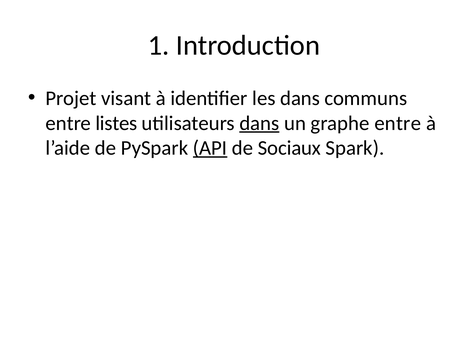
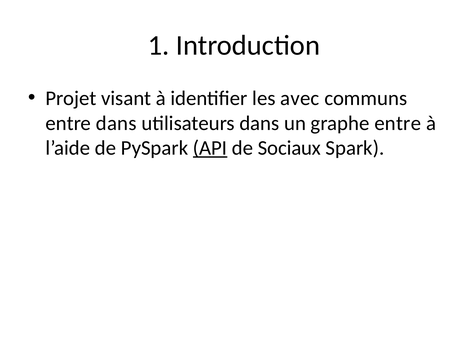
les dans: dans -> avec (300, 98)
entre listes: listes -> dans (116, 123)
dans underline: present -> none (259, 123)
